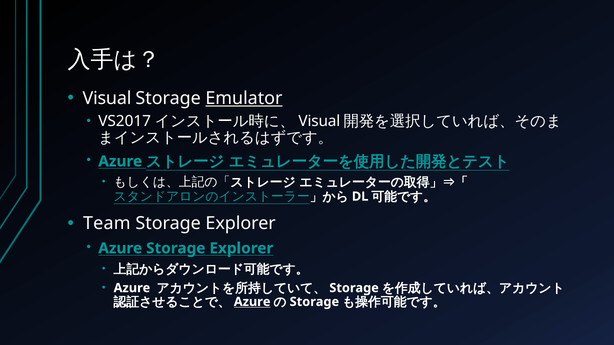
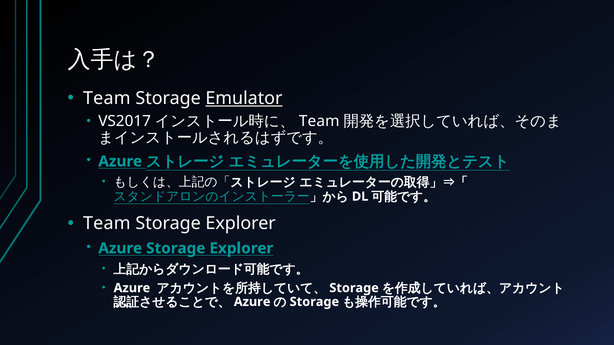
Visual: Visual -> Team (107, 98)
Visual: Visual -> Team (319, 121)
Azure underline: present -> none (252, 302)
